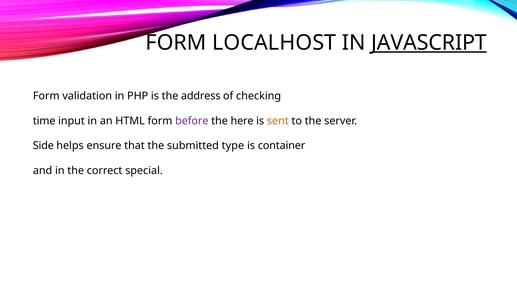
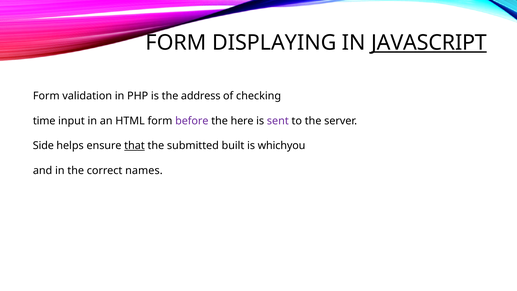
LOCALHOST: LOCALHOST -> DISPLAYING (274, 43)
sent colour: orange -> purple (278, 121)
that underline: none -> present (134, 146)
type: type -> built (233, 146)
container: container -> whichyou (282, 146)
special: special -> names (144, 170)
